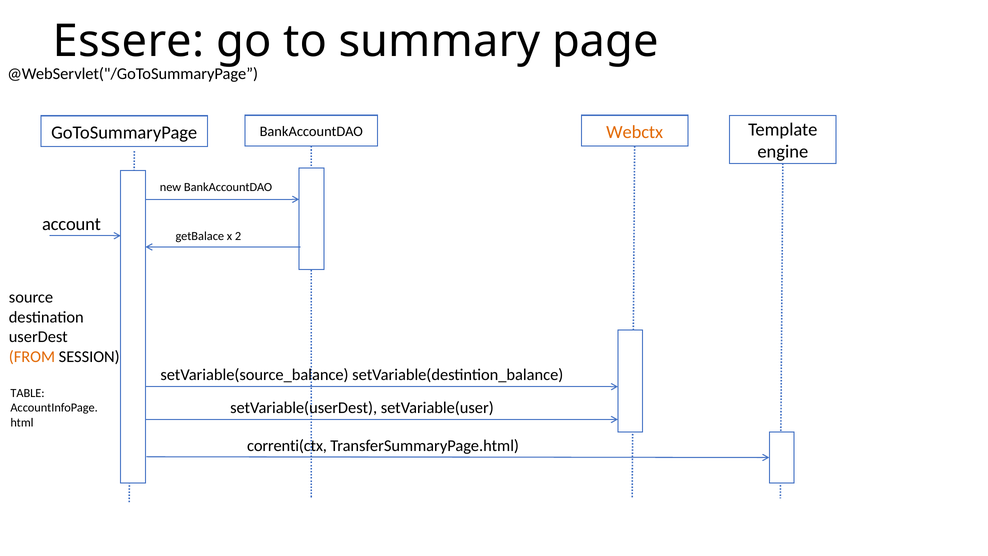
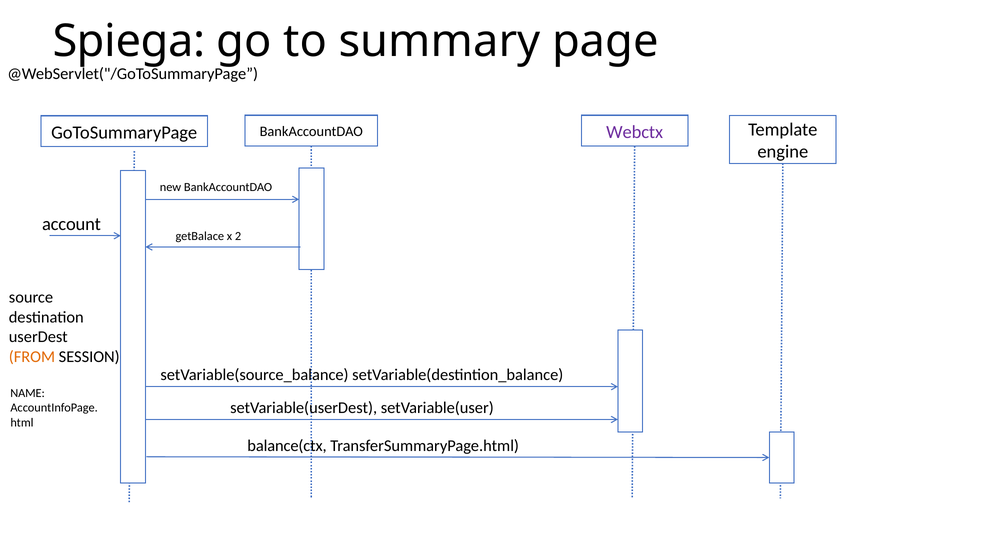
Essere: Essere -> Spiega (129, 41)
Webctx colour: orange -> purple (635, 132)
TABLE: TABLE -> NAME (28, 393)
correnti(ctx: correnti(ctx -> balance(ctx (287, 446)
